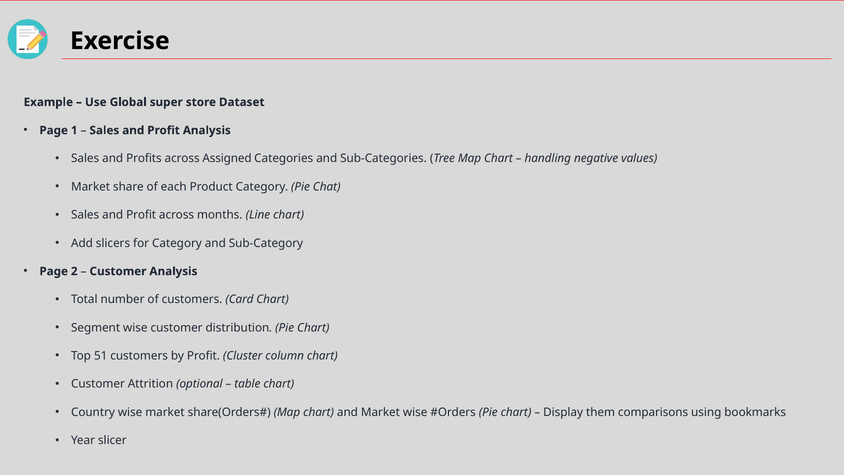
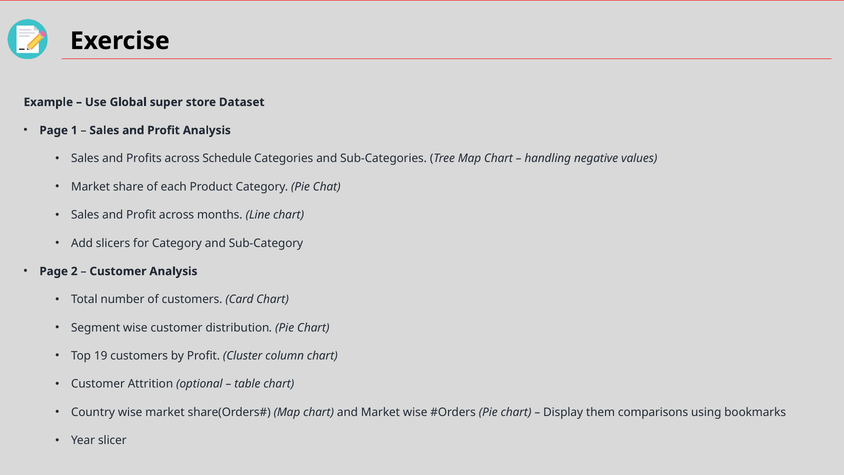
Assigned: Assigned -> Schedule (227, 158)
51: 51 -> 19 (101, 356)
